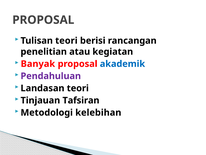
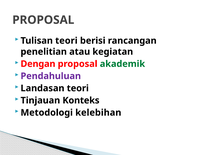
Banyak: Banyak -> Dengan (38, 64)
akademik colour: blue -> green (122, 64)
Tafsiran: Tafsiran -> Konteks (81, 100)
